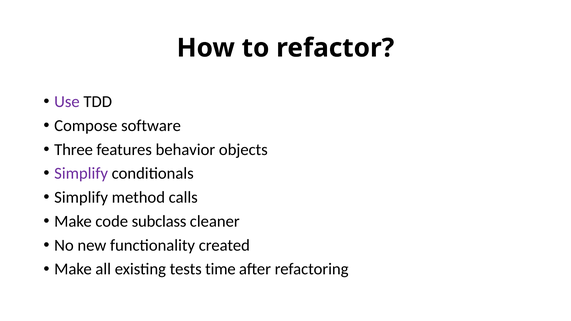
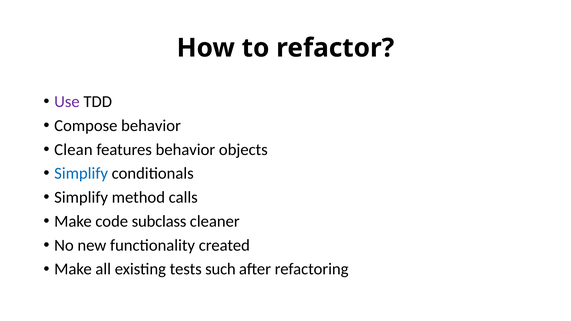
Compose software: software -> behavior (151, 126)
Three: Three -> Clean (73, 150)
Simplify colour: purple -> blue (81, 174)
time: time -> such (220, 269)
